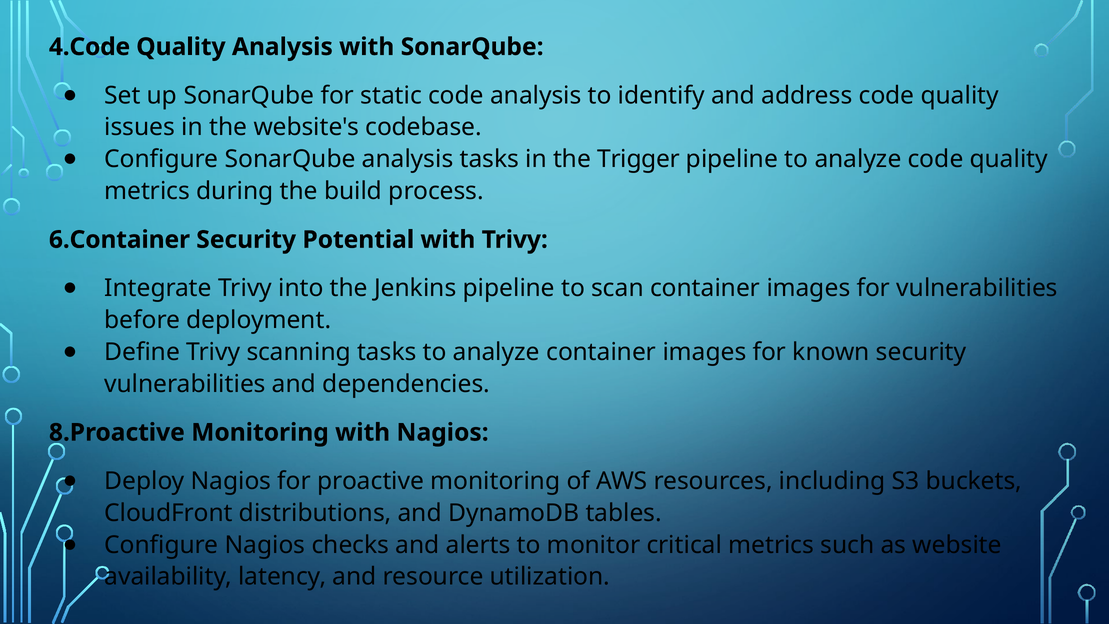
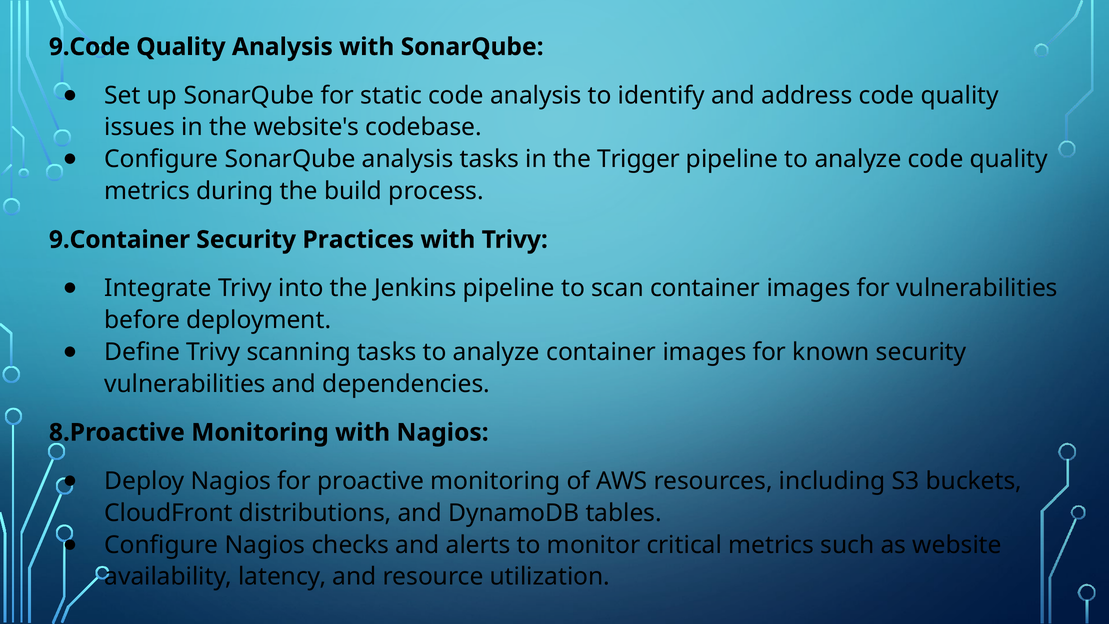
4.Code: 4.Code -> 9.Code (90, 47)
6.Container: 6.Container -> 9.Container (119, 240)
Potential: Potential -> Practices (358, 240)
